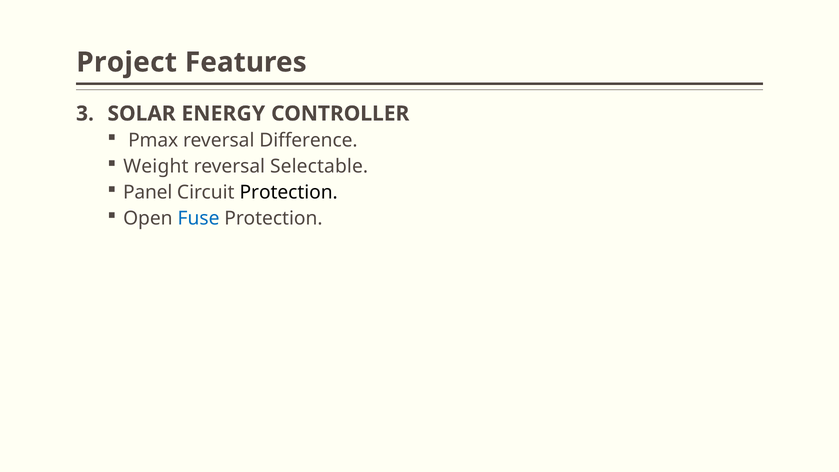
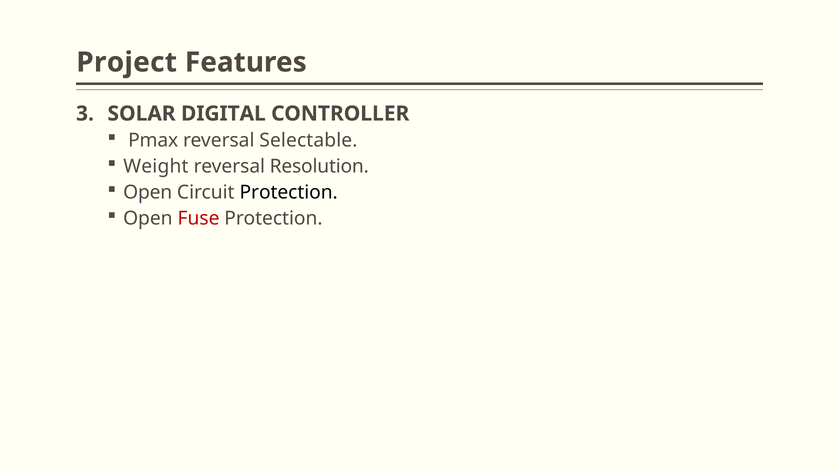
ENERGY: ENERGY -> DIGITAL (223, 114)
Difference: Difference -> Selectable (308, 141)
Selectable: Selectable -> Resolution (319, 167)
Panel: Panel -> Open (148, 193)
Fuse colour: blue -> red (199, 219)
